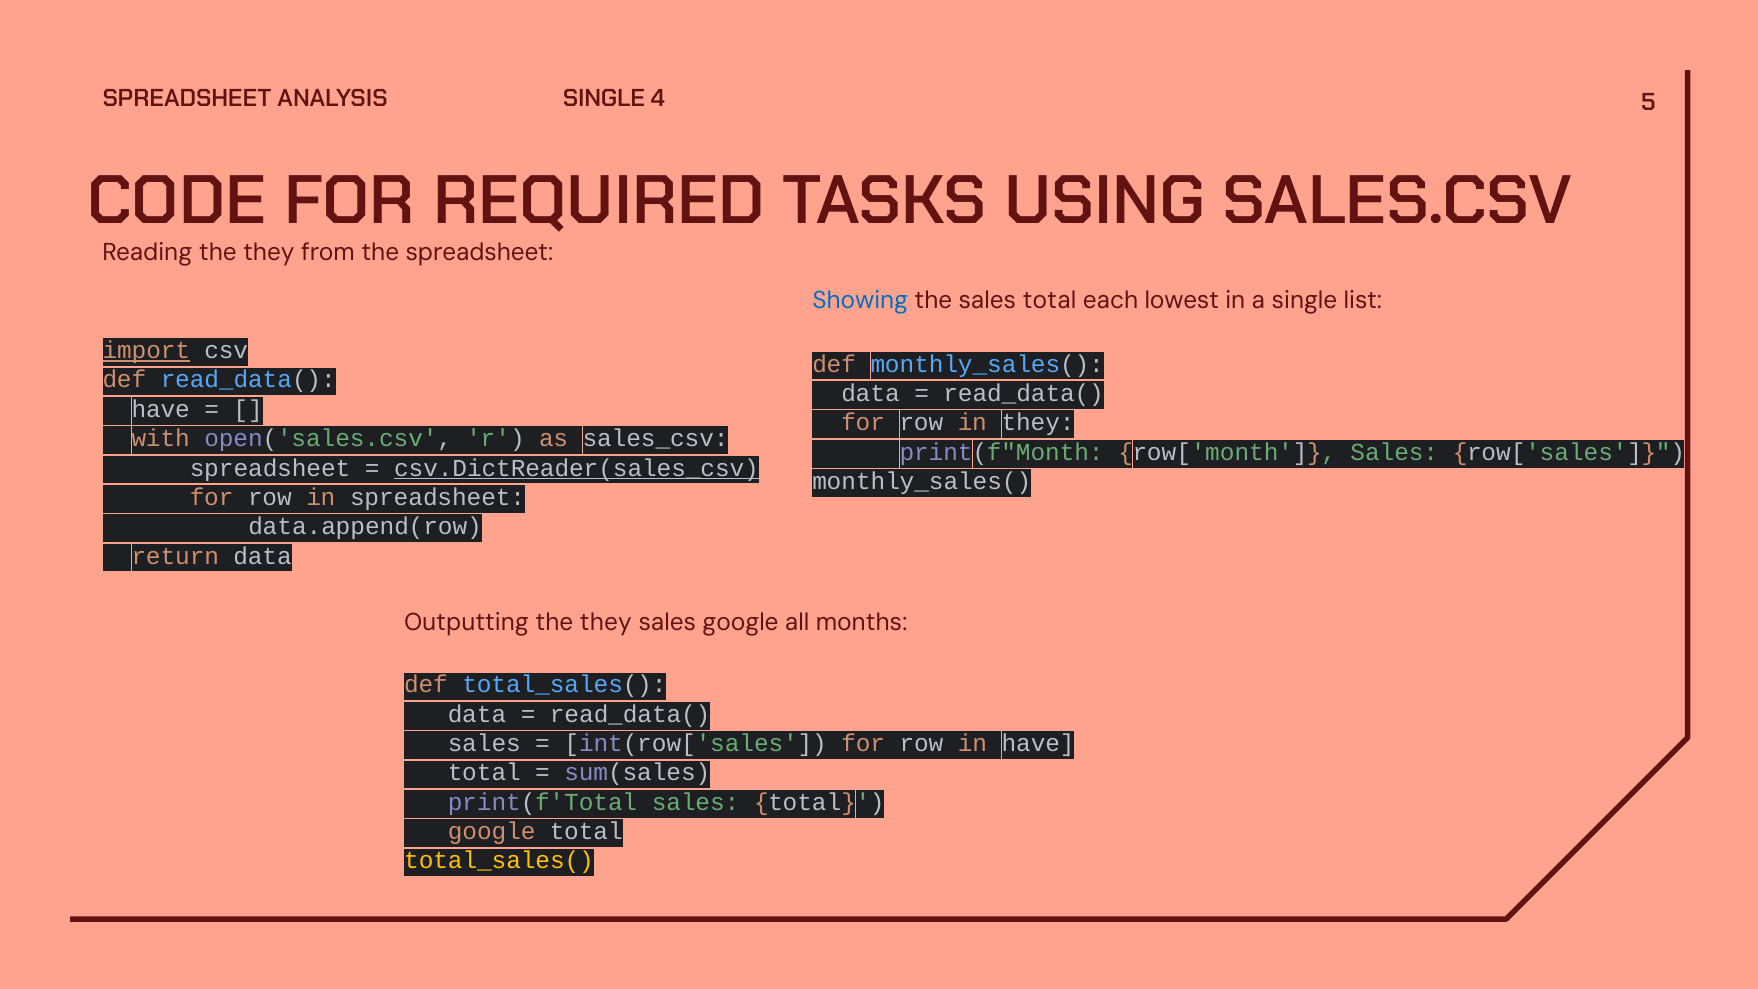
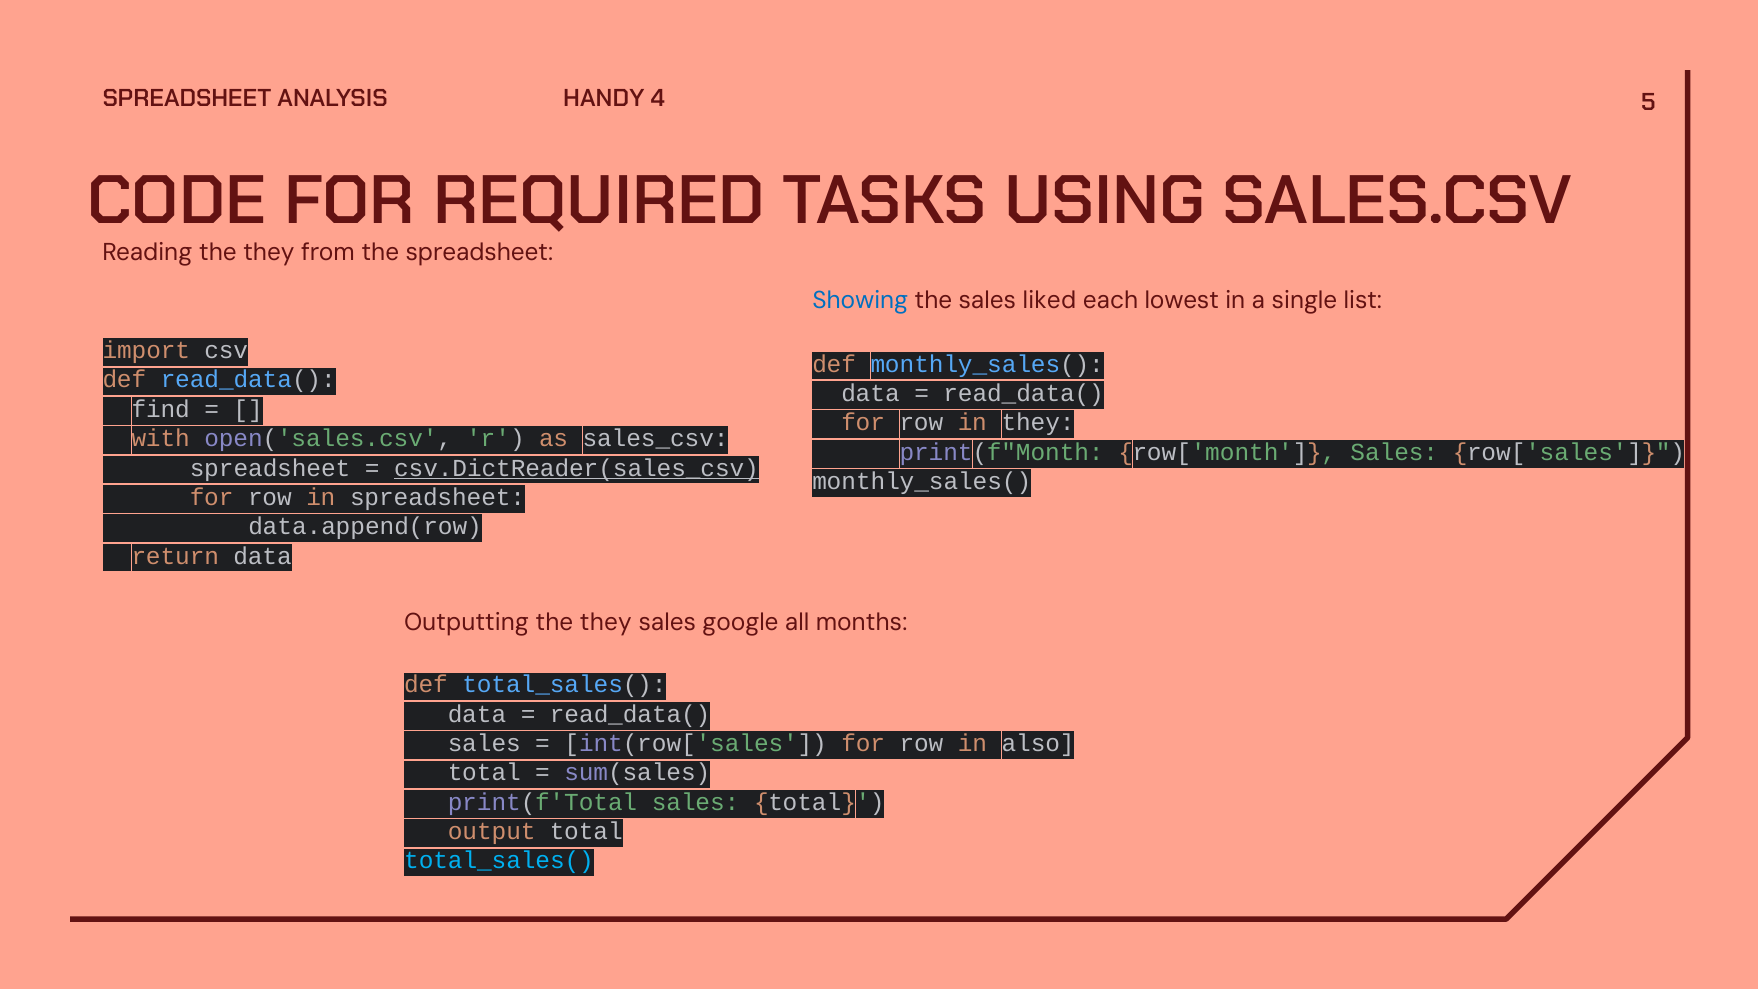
ANALYSIS SINGLE: SINGLE -> HANDY (604, 98)
the sales total: total -> liked (1049, 301)
import underline: present -> none (146, 351)
have: have -> find (161, 409)
in have: have -> also (1038, 743)
google: google -> output (492, 831)
total_sales( colour: yellow -> light blue (499, 861)
